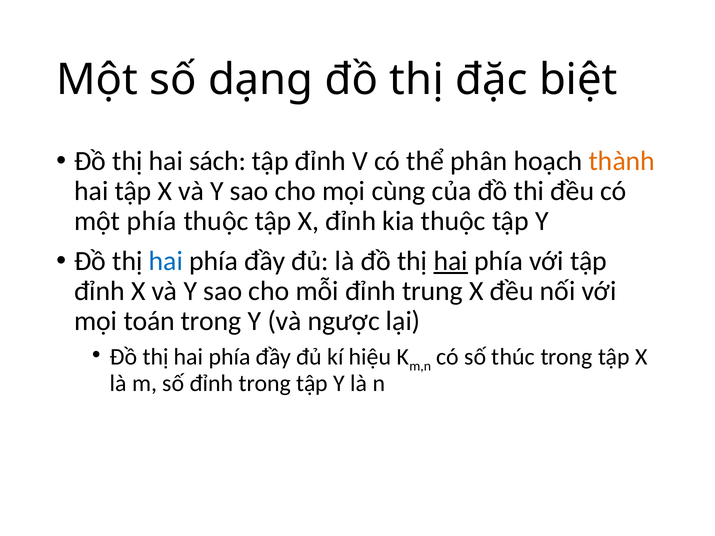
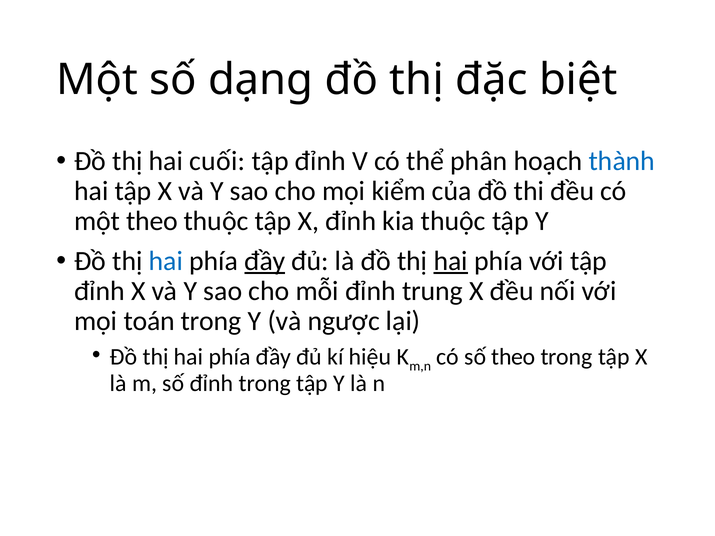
sách: sách -> cuối (217, 161)
thành colour: orange -> blue (622, 161)
cùng: cùng -> kiểm (399, 191)
một phía: phía -> theo (152, 221)
đầy underline: none -> present (265, 261)
số thúc: thúc -> theo (513, 357)
